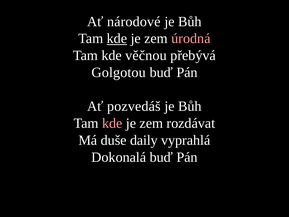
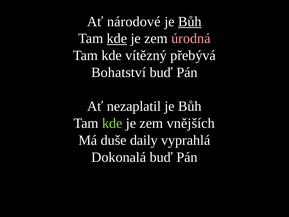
Bůh underline: none -> present (190, 22)
věčnou: věčnou -> vítězný (146, 55)
Golgotou: Golgotou -> Bohatství (119, 72)
pozvedáš: pozvedáš -> nezaplatil (134, 106)
kde colour: pink -> light green (112, 123)
rozdávat: rozdávat -> vnějších (191, 123)
